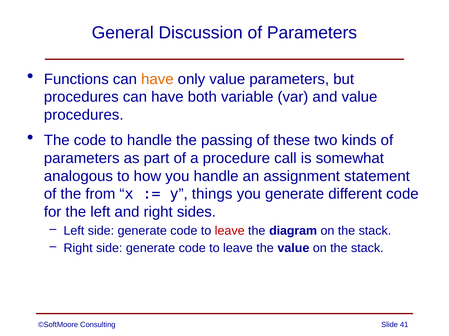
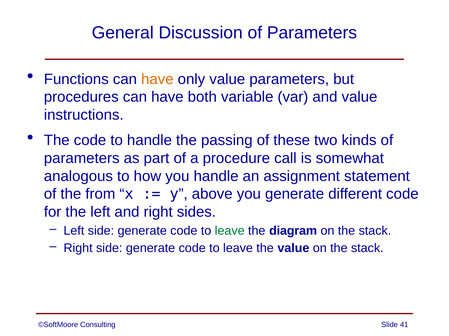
procedures: procedures -> instructions (84, 115)
things: things -> above (212, 194)
leave colour: red -> green (230, 231)
